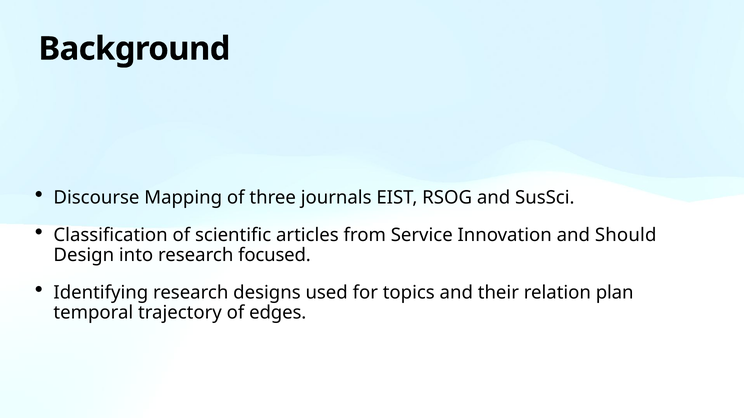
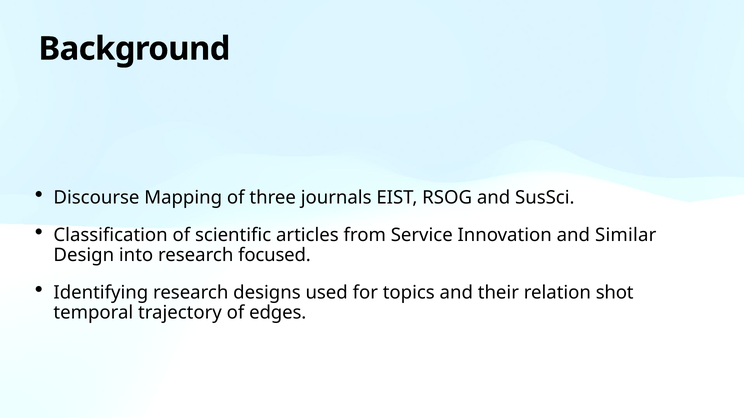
Should: Should -> Similar (626, 235)
plan: plan -> shot (615, 293)
